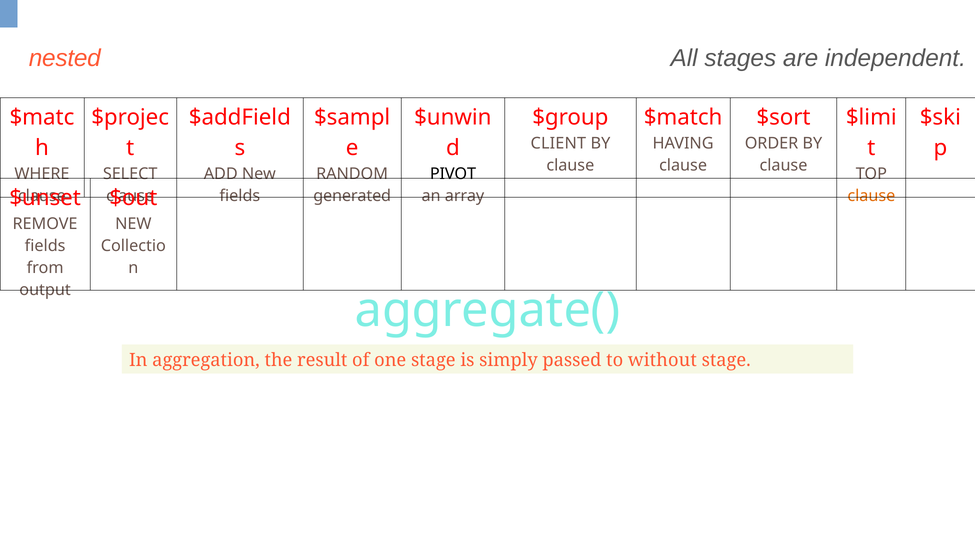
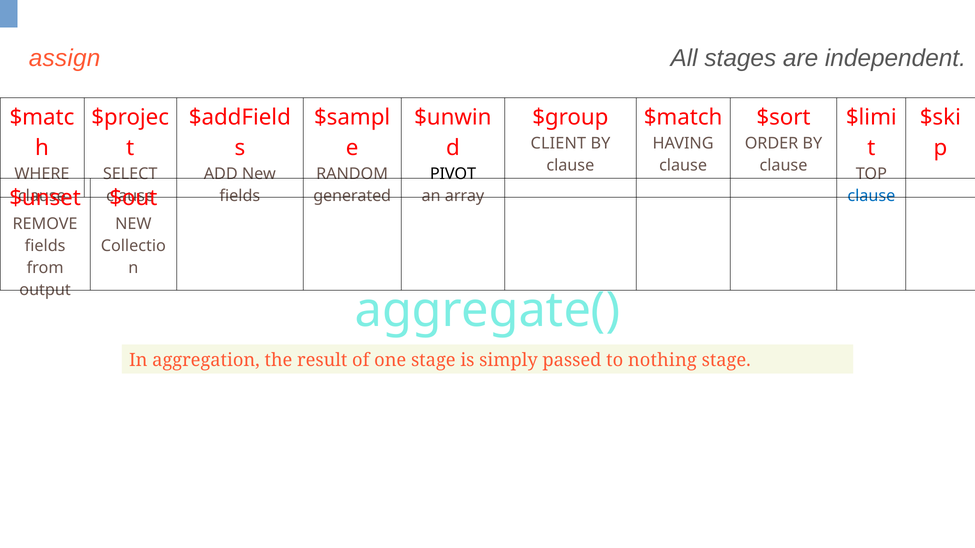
nested: nested -> assign (65, 58)
clause colour: orange -> blue (871, 196)
without: without -> nothing (662, 361)
